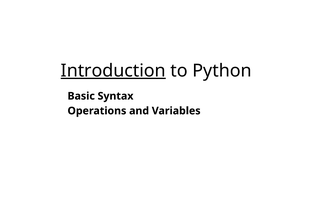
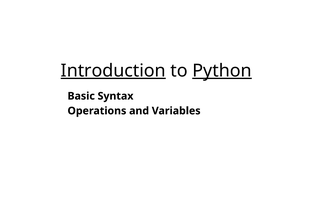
Python underline: none -> present (222, 71)
